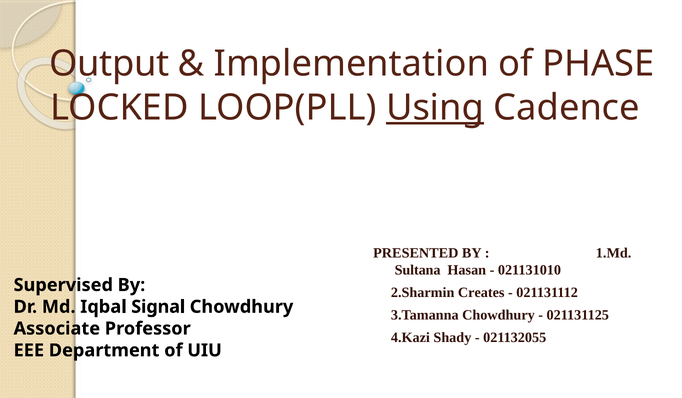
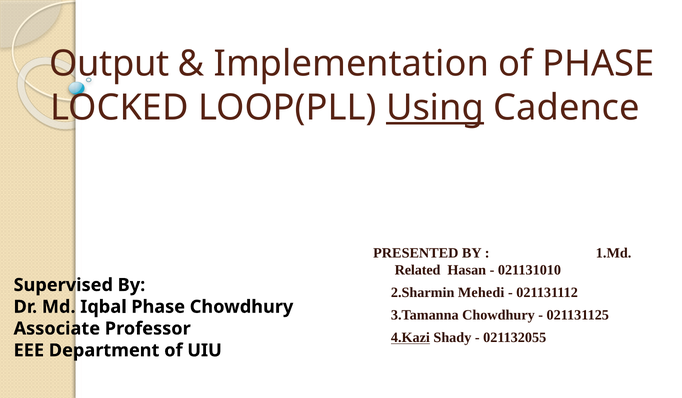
Sultana: Sultana -> Related (418, 270)
Creates: Creates -> Mehedi (481, 293)
Iqbal Signal: Signal -> Phase (158, 307)
4.Kazi underline: none -> present (410, 338)
